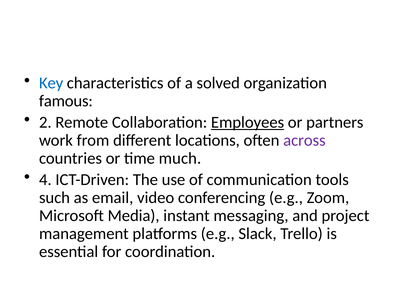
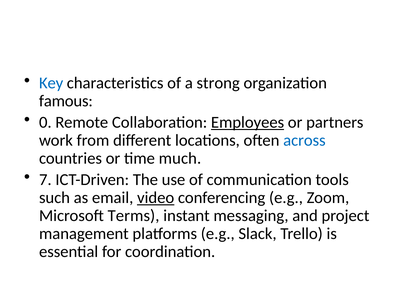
solved: solved -> strong (218, 83)
2: 2 -> 0 (45, 122)
across colour: purple -> blue (304, 140)
4: 4 -> 7 (45, 180)
video underline: none -> present (156, 198)
Media: Media -> Terms (134, 216)
